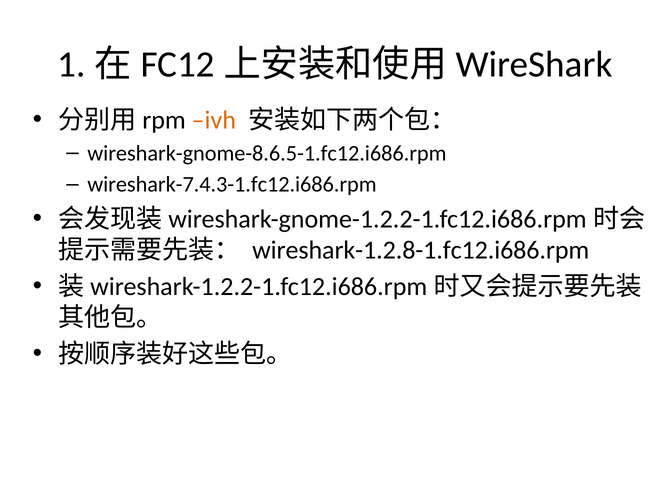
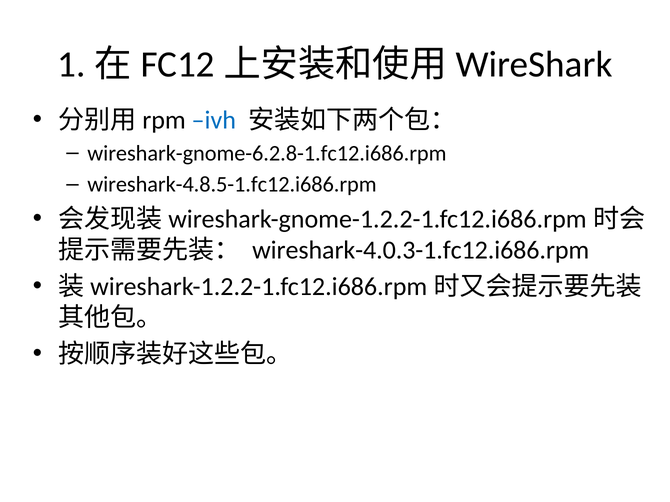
ivh colour: orange -> blue (214, 120)
wireshark-gnome-8.6.5-1.fc12.i686.rpm: wireshark-gnome-8.6.5-1.fc12.i686.rpm -> wireshark-gnome-6.2.8-1.fc12.i686.rpm (267, 153)
wireshark-7.4.3-1.fc12.i686.rpm: wireshark-7.4.3-1.fc12.i686.rpm -> wireshark-4.8.5-1.fc12.i686.rpm (232, 185)
wireshark-1.2.8-1.fc12.i686.rpm: wireshark-1.2.8-1.fc12.i686.rpm -> wireshark-4.0.3-1.fc12.i686.rpm (421, 250)
